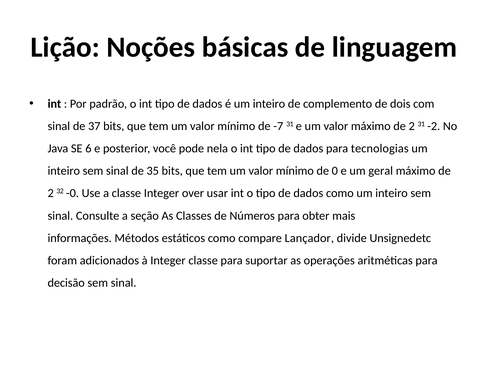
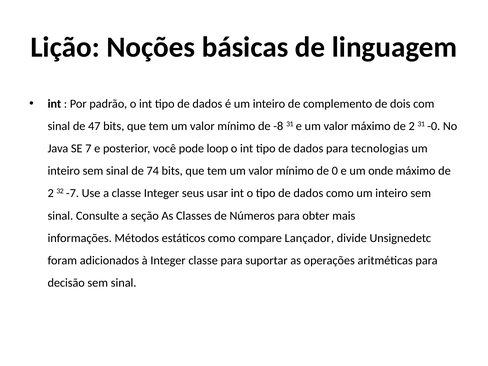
37: 37 -> 47 (94, 126)
-7: -7 -> -8 (278, 126)
-2: -2 -> -0 (434, 126)
6: 6 -> 7 (88, 149)
nela: nela -> loop (217, 149)
35: 35 -> 74 (153, 171)
geral: geral -> onde (381, 171)
-0: -0 -> -7 (72, 193)
over: over -> seus (193, 193)
